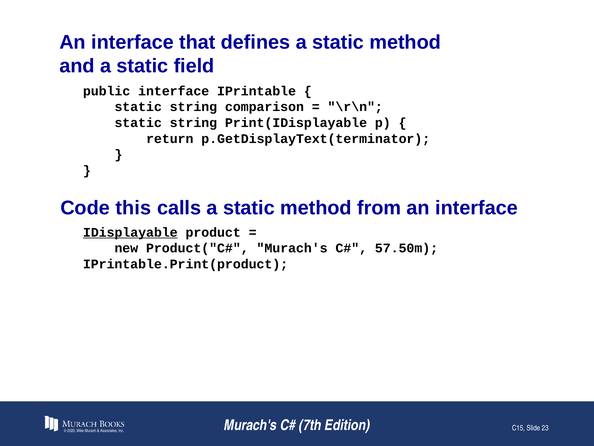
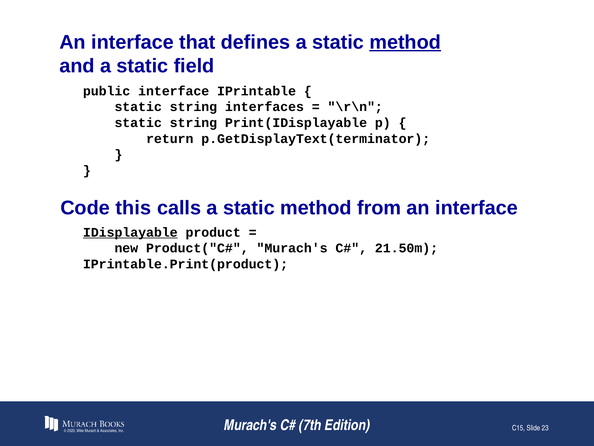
method underline: none -> present (405, 42)
comparison: comparison -> interfaces (264, 107)
57.50m: 57.50m -> 21.50m (407, 248)
